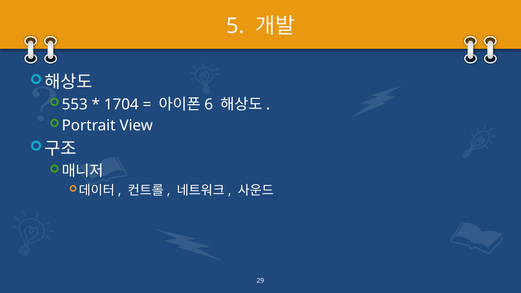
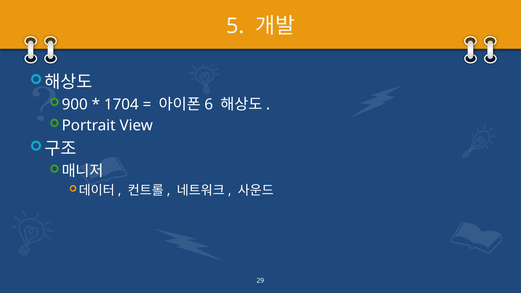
553: 553 -> 900 (75, 104)
